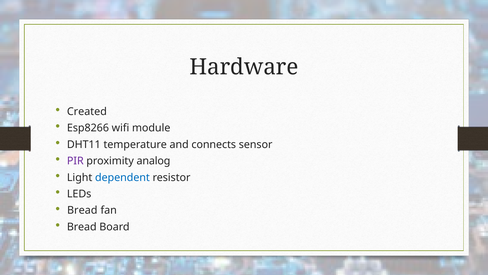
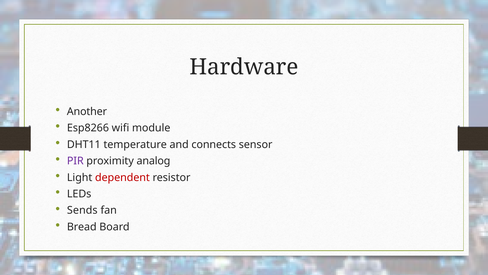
Created: Created -> Another (87, 111)
dependent colour: blue -> red (122, 177)
Bread: Bread -> Sends (82, 210)
